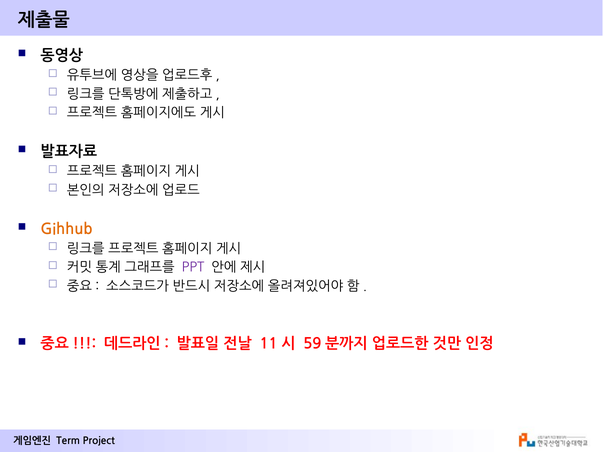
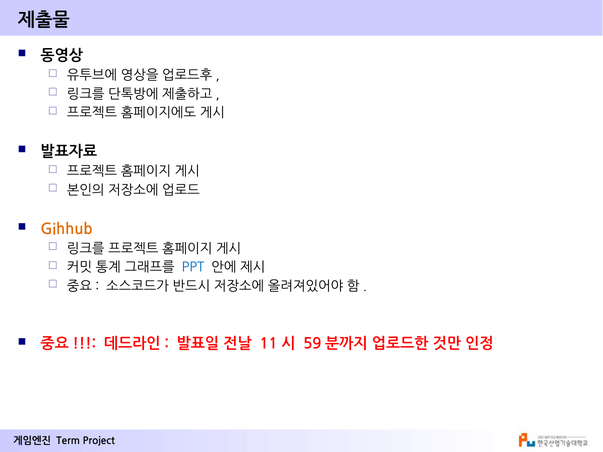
PPT colour: purple -> blue (193, 268)
